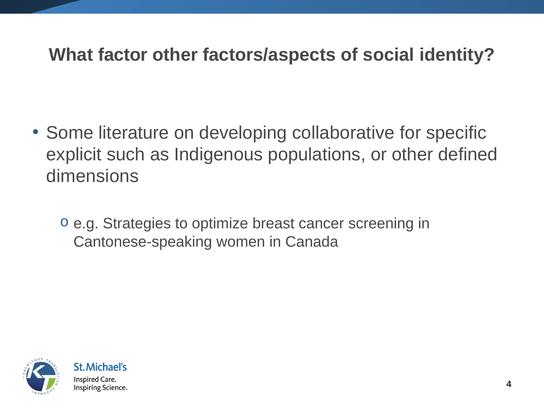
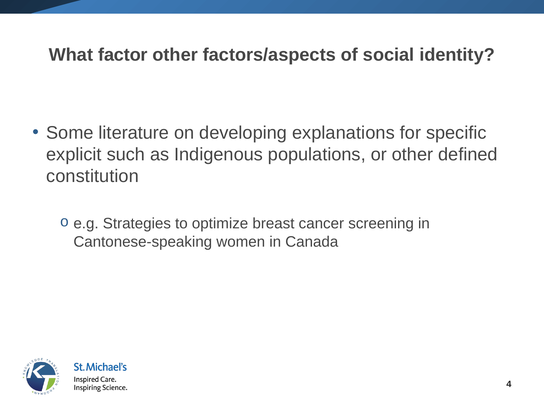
collaborative: collaborative -> explanations (343, 133)
dimensions: dimensions -> constitution (93, 176)
